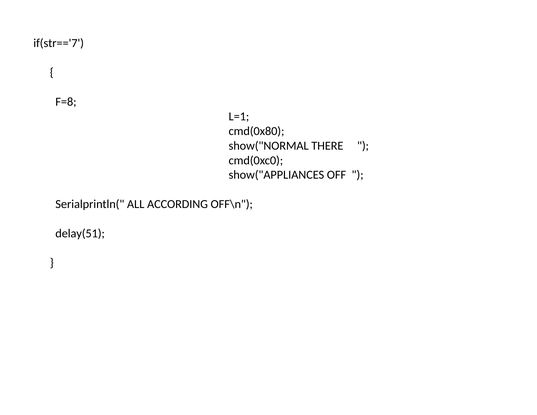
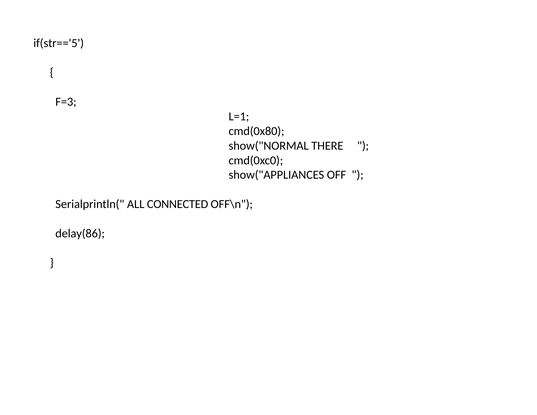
if(str=='7: if(str=='7 -> if(str=='5 (59, 43)
F=8: F=8 -> F=3 (66, 102)
ACCORDING: ACCORDING -> CONNECTED (178, 204)
delay(51: delay(51 -> delay(86 (80, 234)
